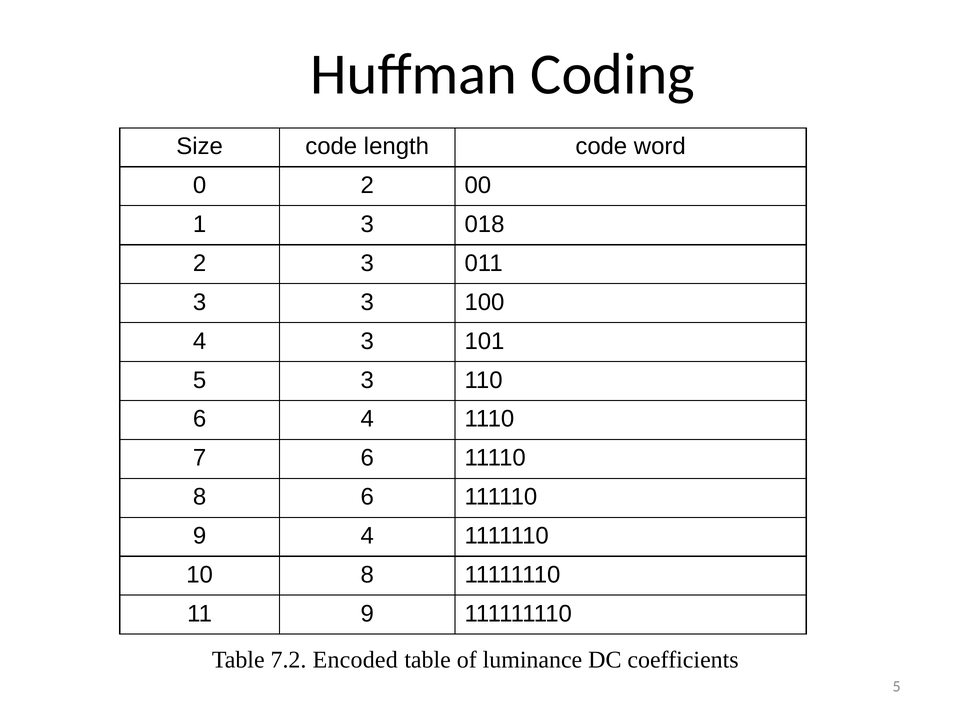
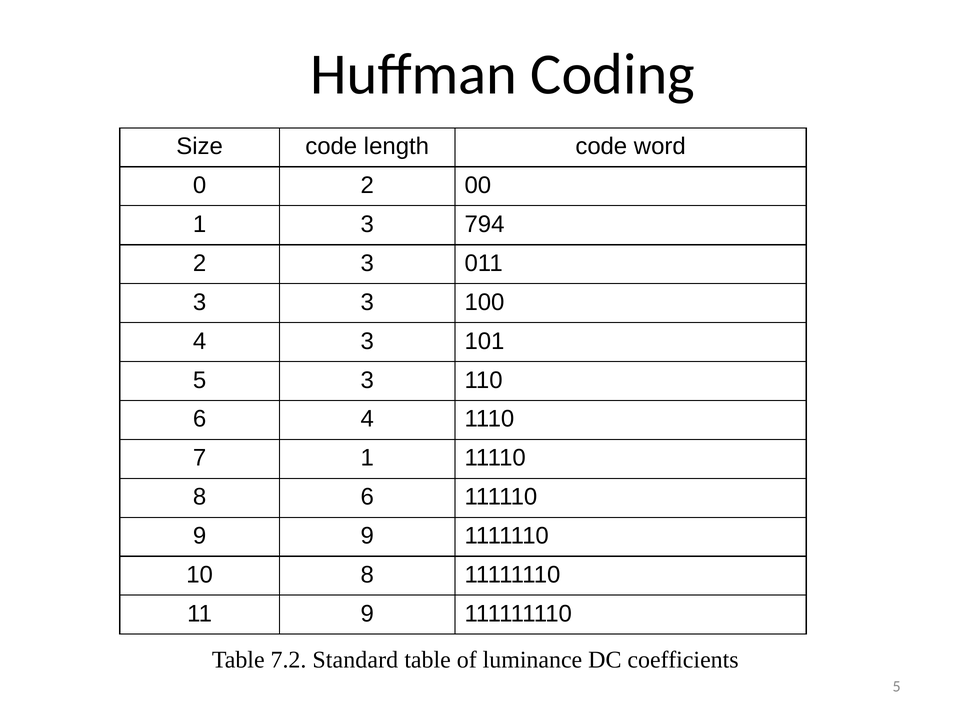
018: 018 -> 794 (485, 224)
7 6: 6 -> 1 (367, 458)
9 4: 4 -> 9 (367, 536)
Encoded: Encoded -> Standard (355, 659)
